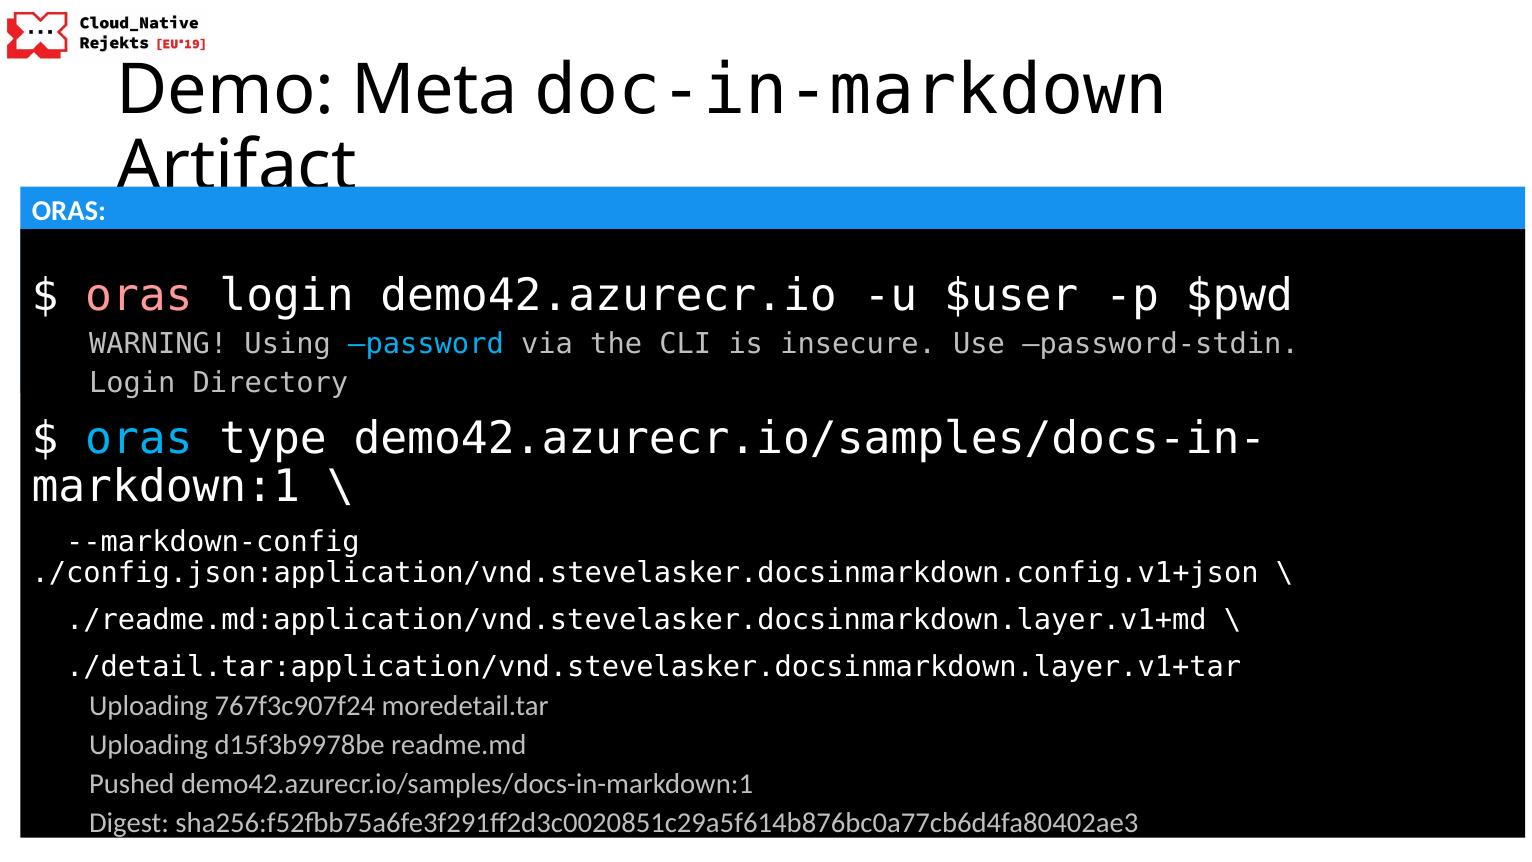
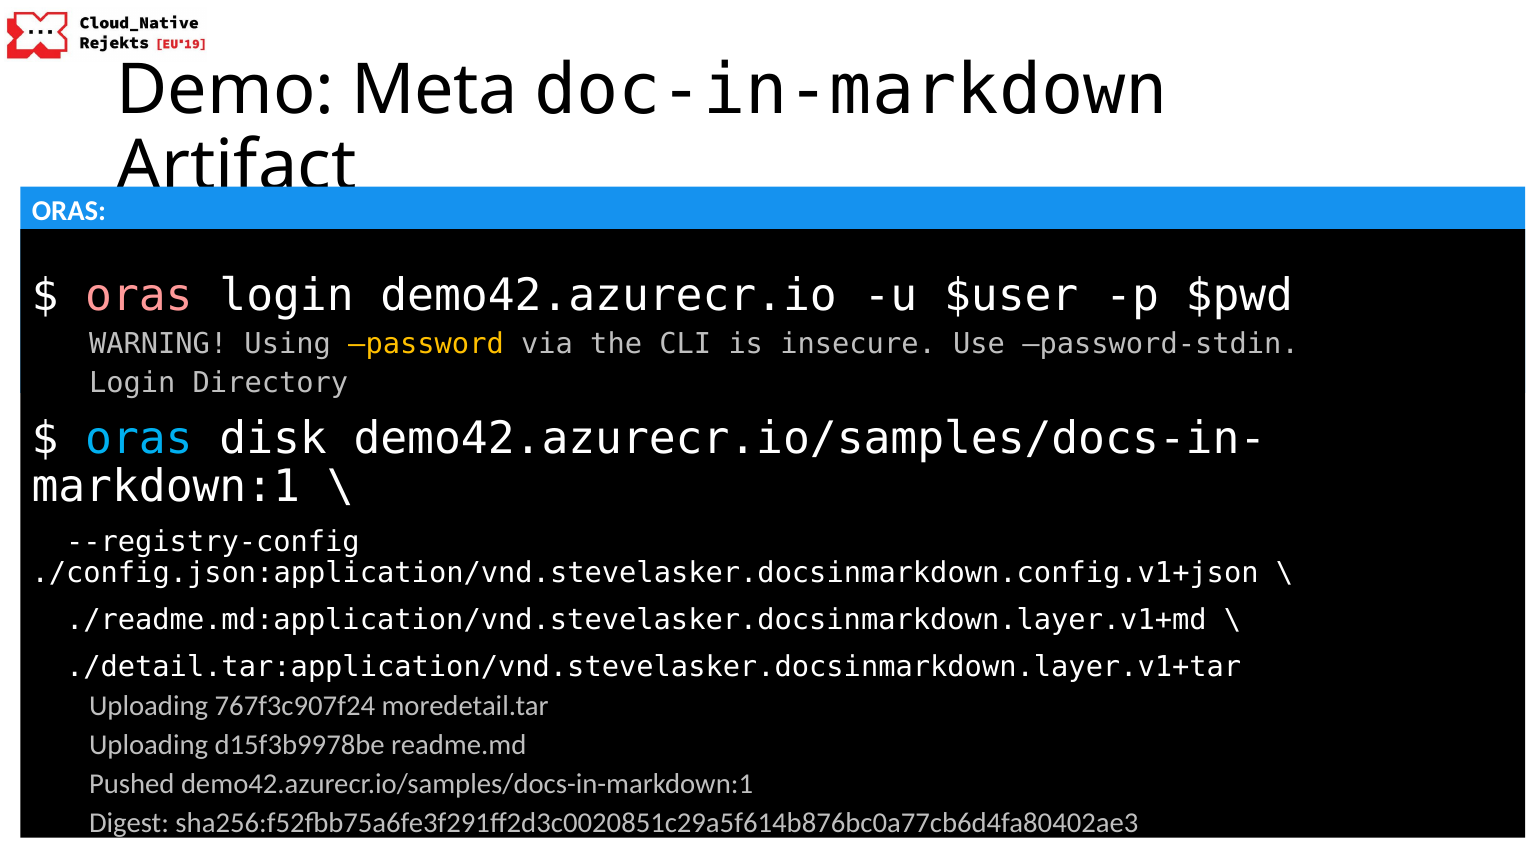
password colour: light blue -> yellow (426, 344)
oras type: type -> disk (273, 438)
--markdown-config: --markdown-config -> --registry-config (213, 542)
